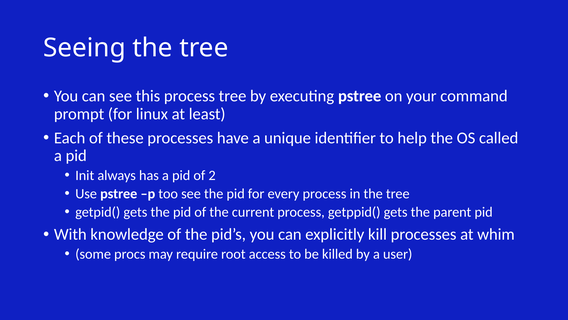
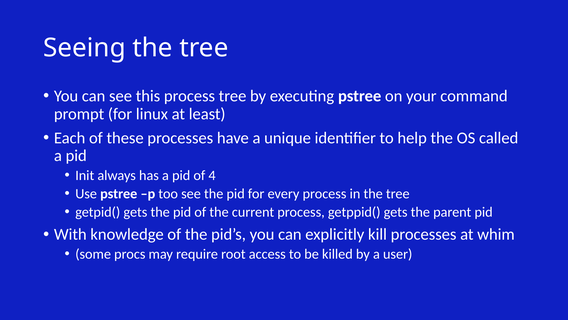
2: 2 -> 4 (212, 175)
